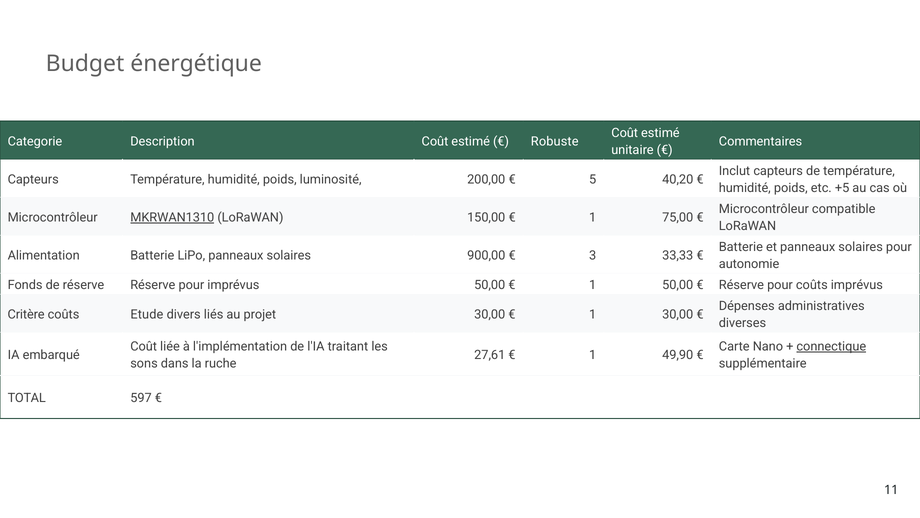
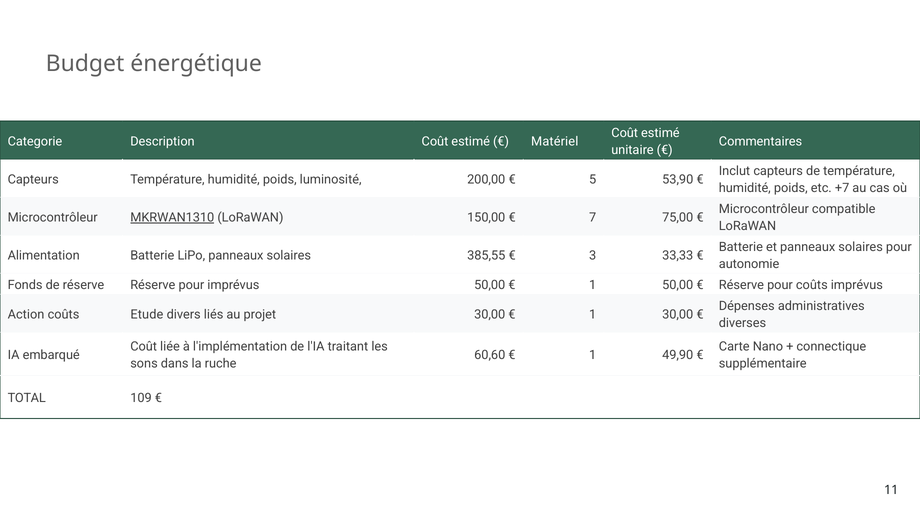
Robuste: Robuste -> Matériel (555, 141)
40,20: 40,20 -> 53,90 (678, 179)
+5: +5 -> +7 (842, 188)
1: 1 -> 7 (593, 217)
900,00: 900,00 -> 385,55 (486, 255)
Critère: Critère -> Action (26, 314)
connectique underline: present -> none (831, 346)
27,61: 27,61 -> 60,60 (490, 355)
597: 597 -> 109 (141, 398)
